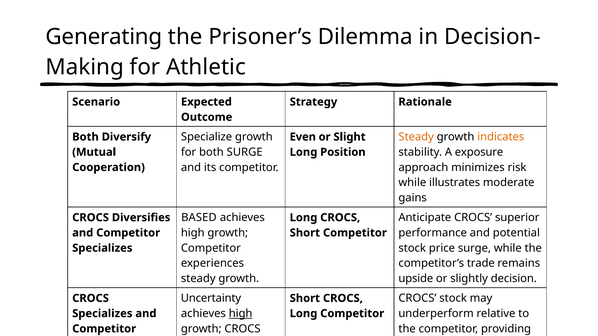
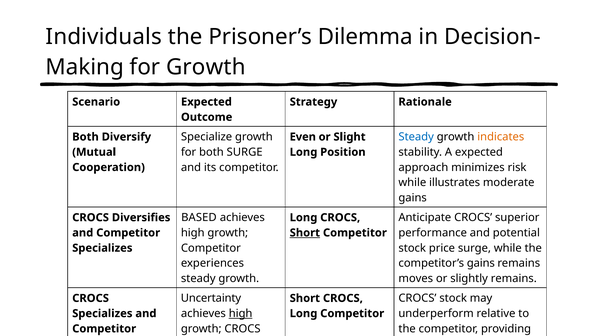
Generating: Generating -> Individuals (104, 37)
for Athletic: Athletic -> Growth (206, 67)
Steady colour: orange -> blue (416, 137)
A exposure: exposure -> expected (479, 152)
Short underline: none -> present (305, 233)
competitor’s trade: trade -> gains (481, 264)
upside: upside -> moves (416, 279)
slightly decision: decision -> remains (514, 279)
